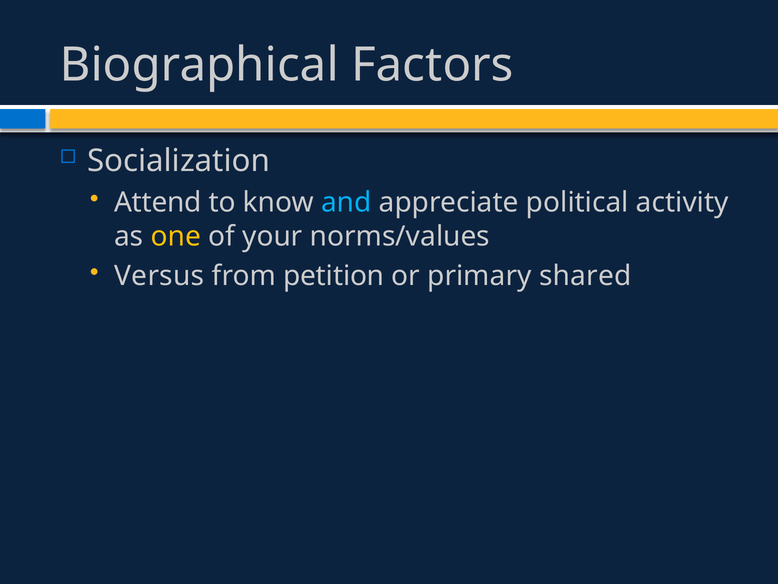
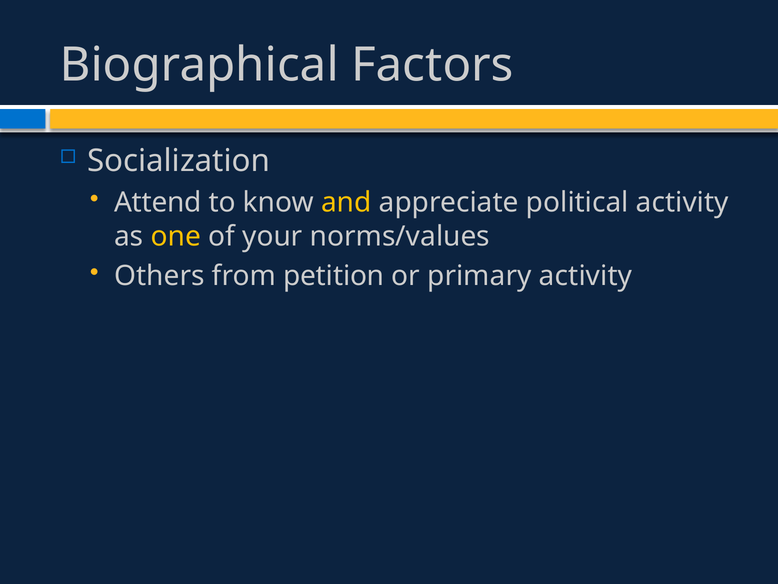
and colour: light blue -> yellow (346, 202)
Versus: Versus -> Others (159, 276)
primary shared: shared -> activity (585, 276)
